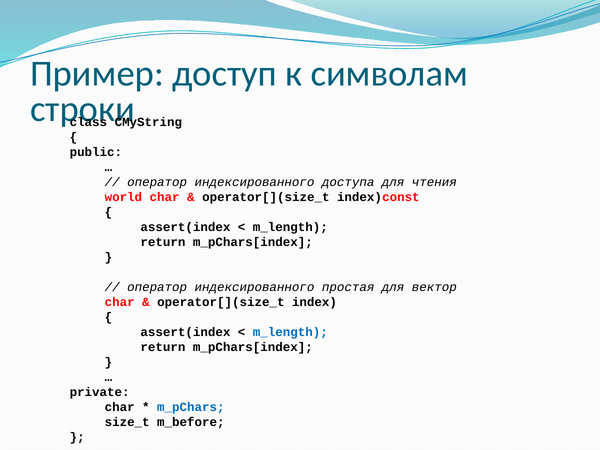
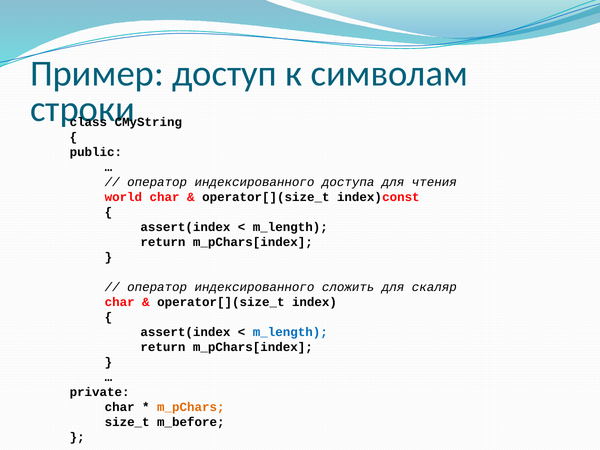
простая: простая -> сложить (348, 287)
вектор: вектор -> скаляр (434, 287)
m_pChars colour: blue -> orange (191, 407)
